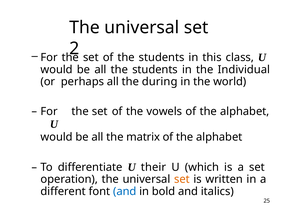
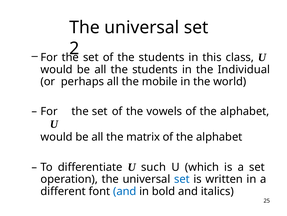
during: during -> mobile (160, 81)
their: their -> such (154, 167)
set colour: orange -> blue (182, 179)
